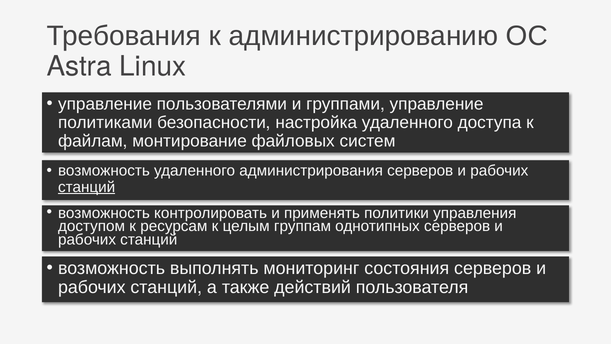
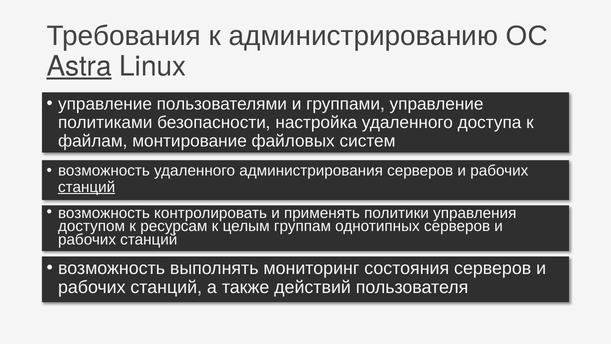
Astra underline: none -> present (79, 66)
